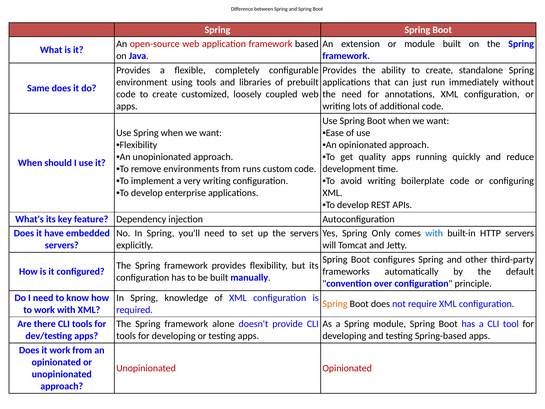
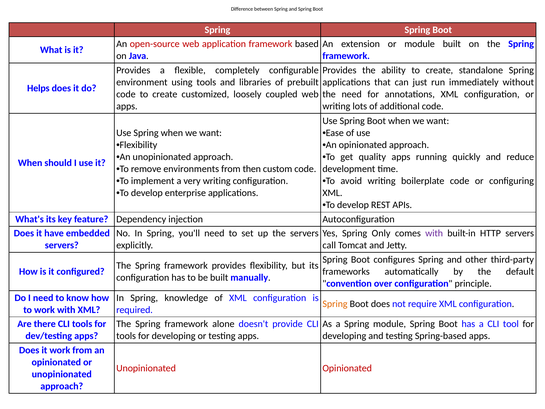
Same: Same -> Helps (38, 88)
runs: runs -> then (252, 169)
with colour: blue -> purple (434, 233)
will: will -> call (329, 245)
